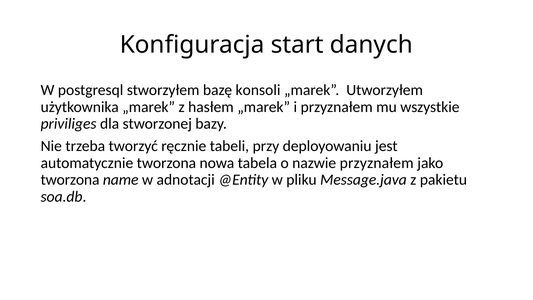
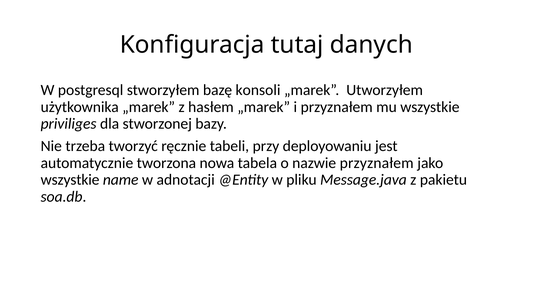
start: start -> tutaj (297, 45)
tworzona: tworzona -> wszystkie (70, 180)
